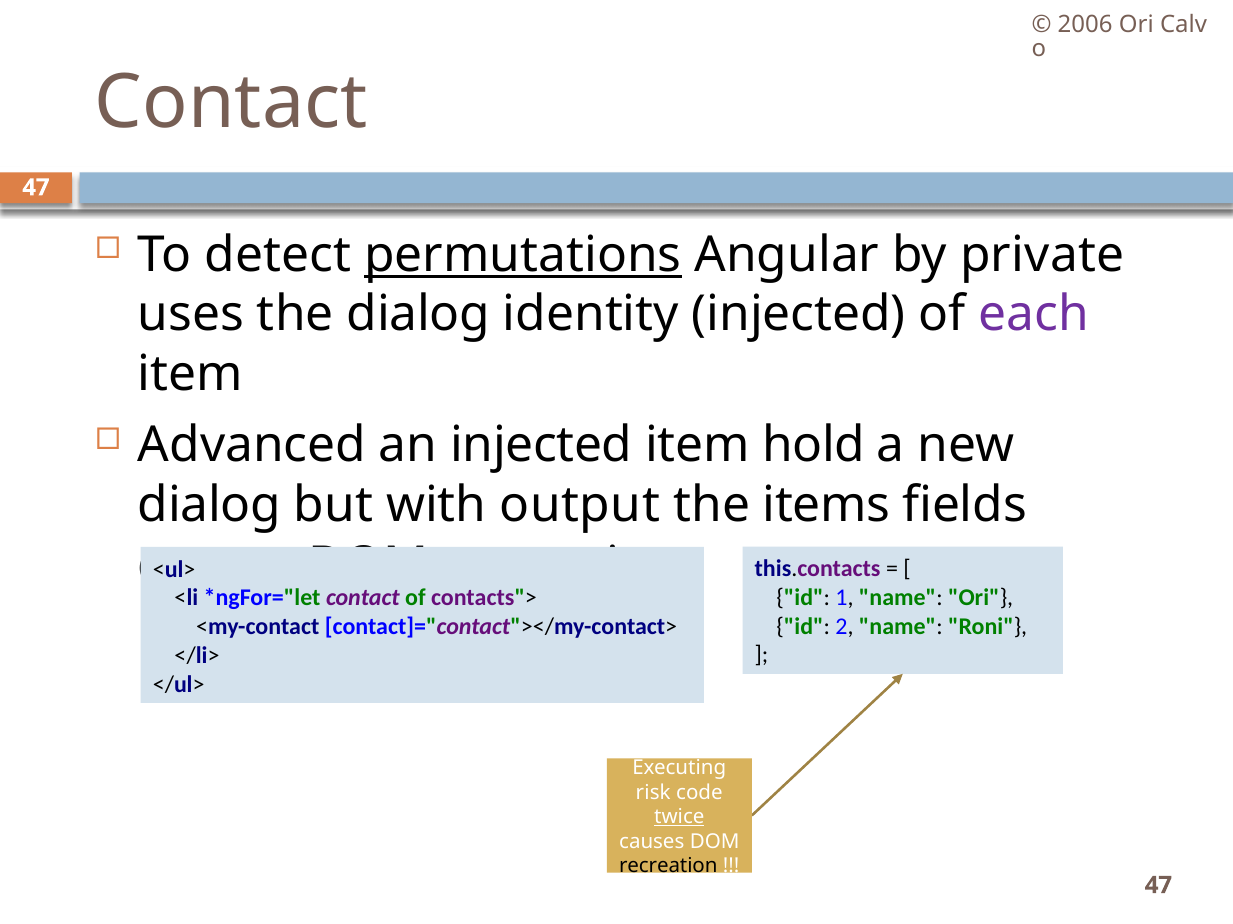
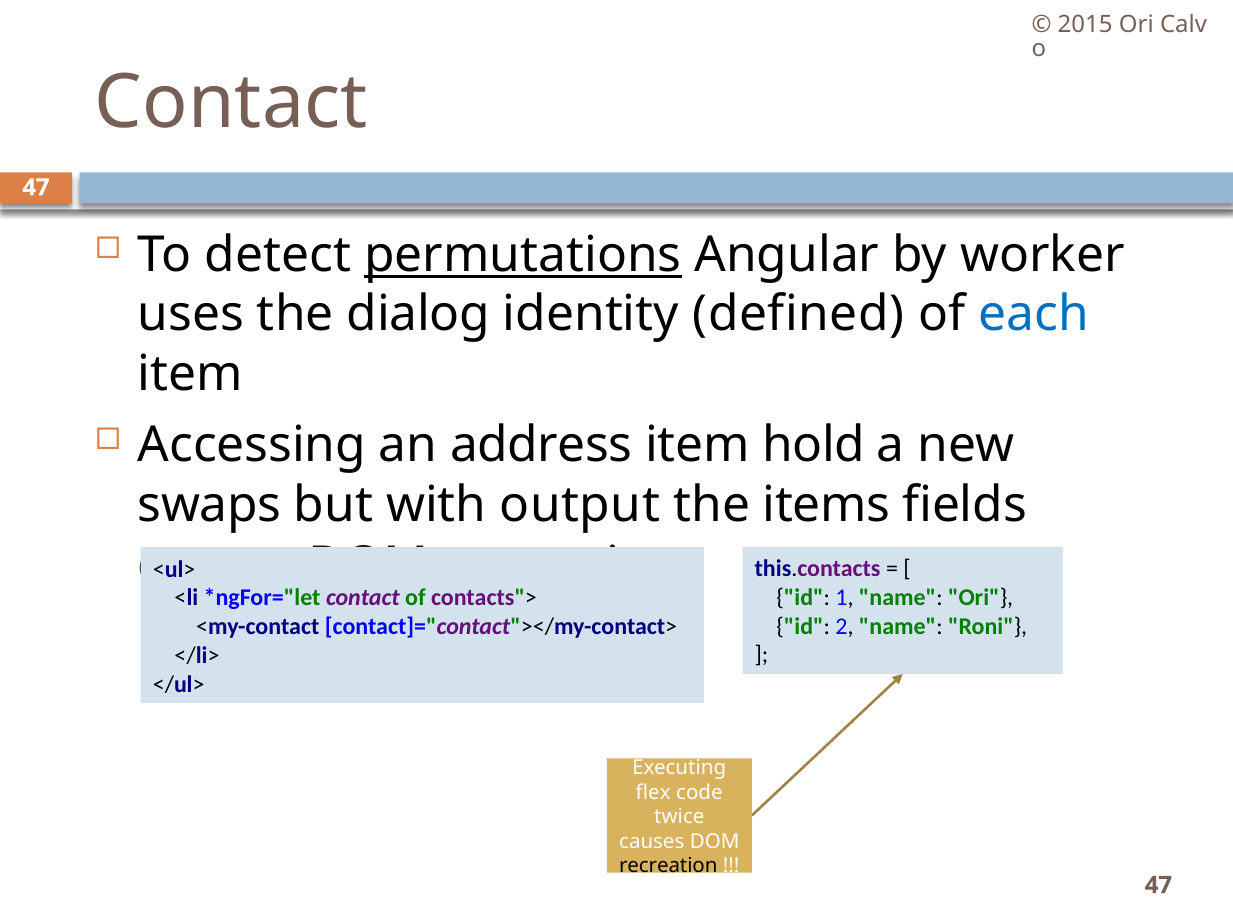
2006: 2006 -> 2015 (1085, 24)
private: private -> worker (1042, 255)
identity injected: injected -> defined (799, 315)
each colour: purple -> blue (1034, 315)
Advanced: Advanced -> Accessing (252, 446)
an injected: injected -> address (541, 446)
dialog: dialog -> swaps (210, 506)
risk: risk -> flex (653, 793)
twice underline: present -> none (679, 818)
